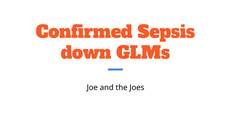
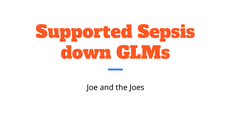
Confirmed: Confirmed -> Supported (84, 32)
